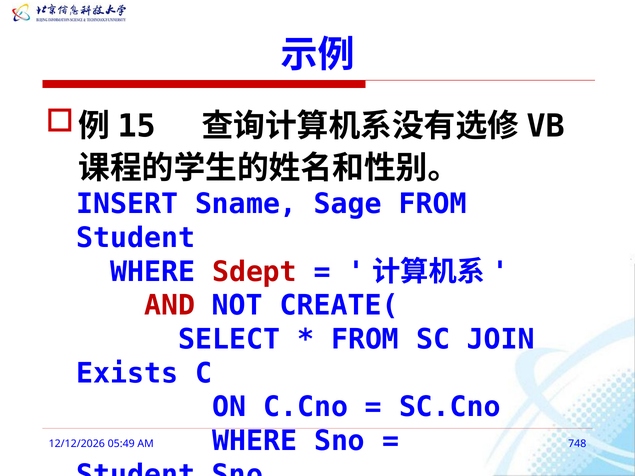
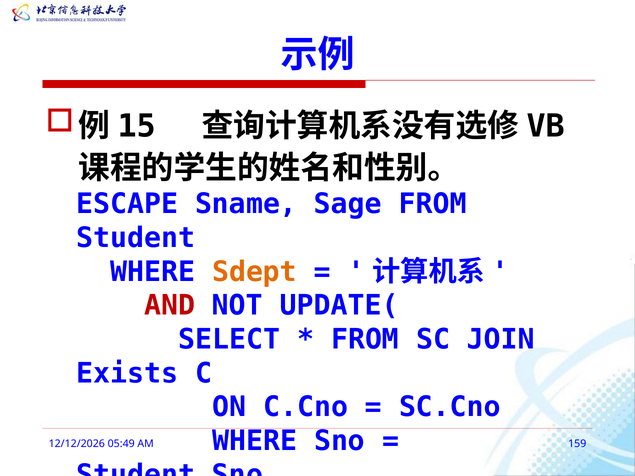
INSERT: INSERT -> ESCAPE (127, 204)
Sdept colour: red -> orange (254, 272)
CREATE(: CREATE( -> UPDATE( (339, 306)
748: 748 -> 159 (577, 444)
